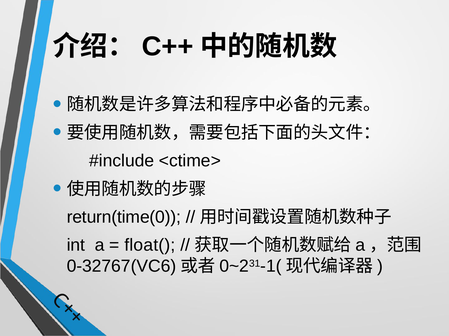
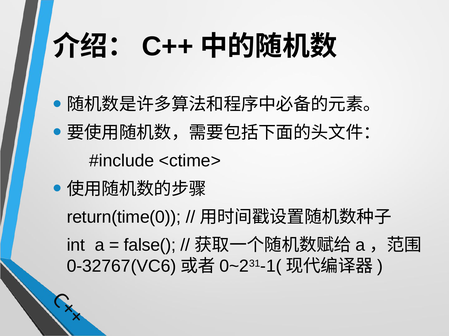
float(: float( -> false( (150, 246)
